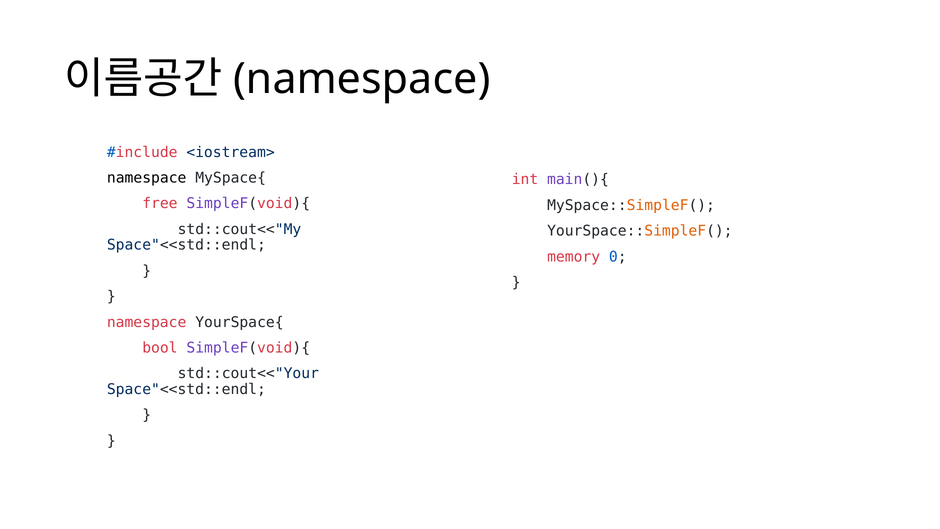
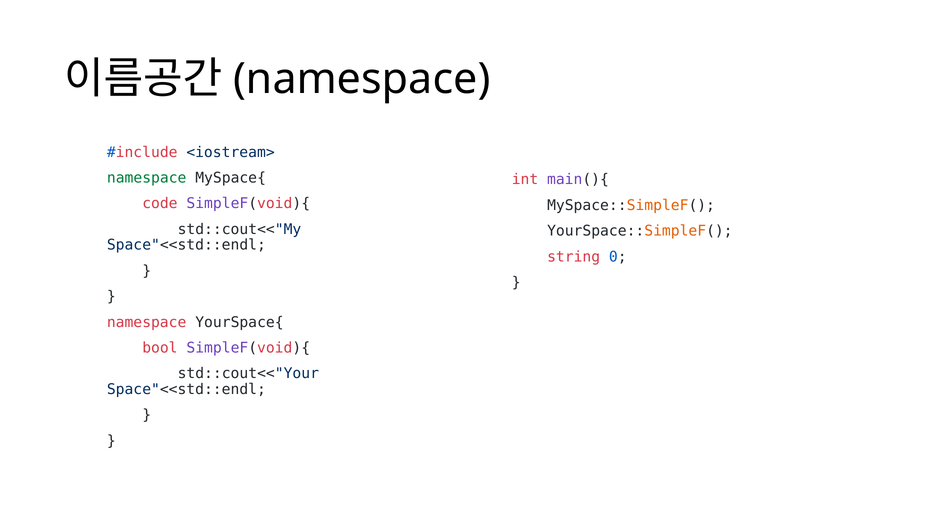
namespace colour: black -> green (147, 178)
free: free -> code (160, 203)
memory: memory -> string (574, 257)
